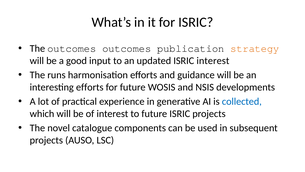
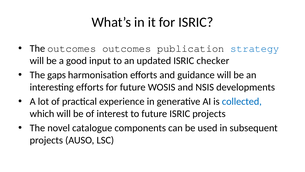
strategy colour: orange -> blue (255, 48)
ISRIC interest: interest -> checker (213, 61)
runs: runs -> gaps (57, 75)
